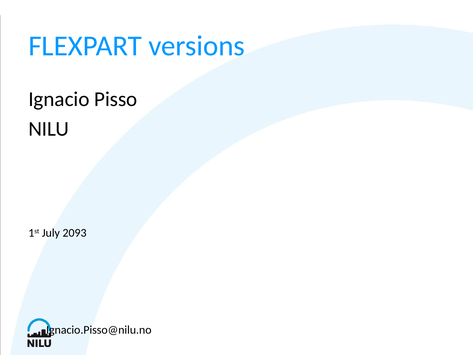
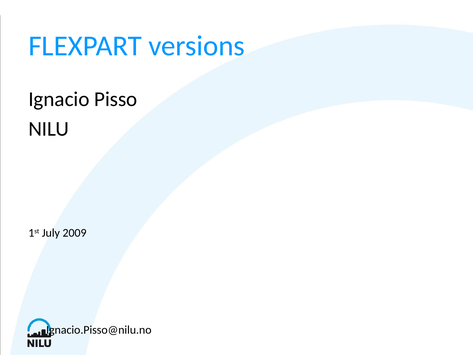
2093: 2093 -> 2009 (75, 233)
